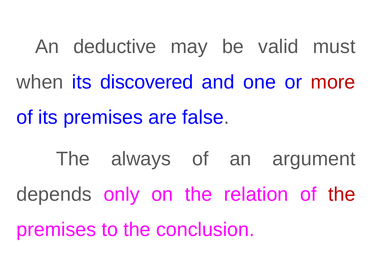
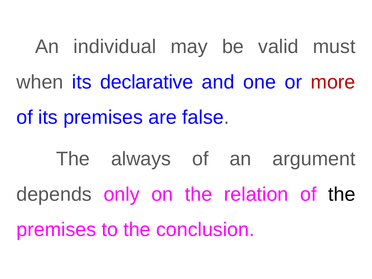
deductive: deductive -> individual (115, 47)
discovered: discovered -> declarative (147, 82)
the colour: red -> black (342, 194)
